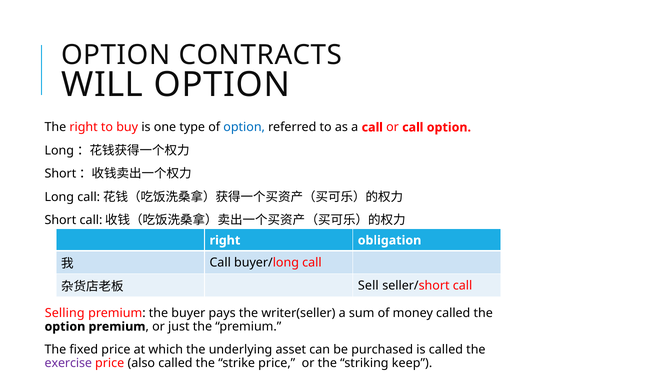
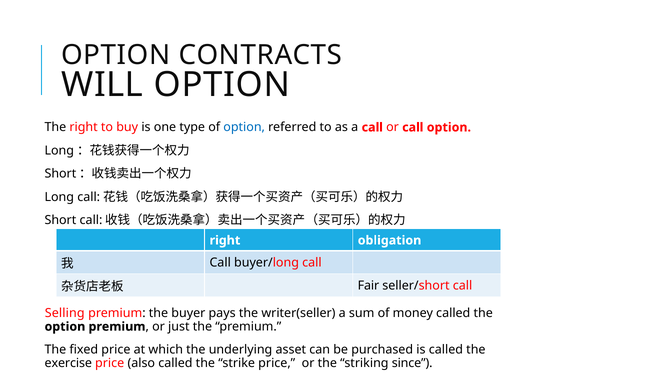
Sell: Sell -> Fair (368, 286)
exercise colour: purple -> black (68, 364)
keep: keep -> since (412, 364)
